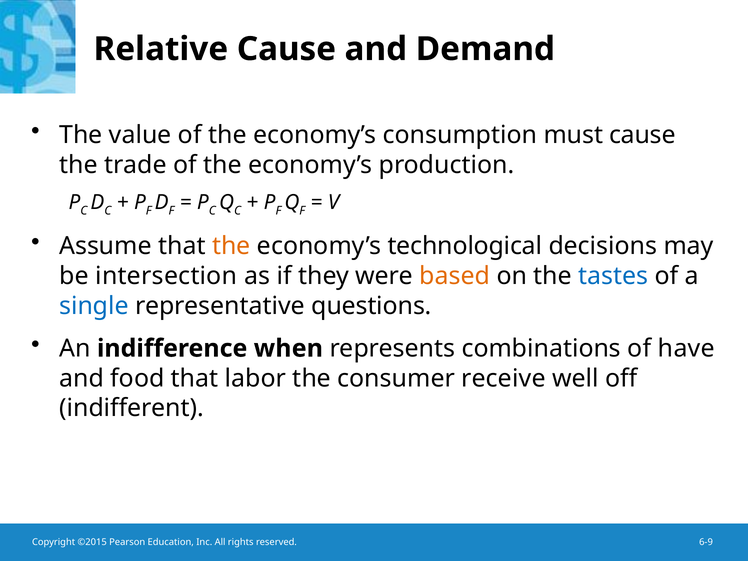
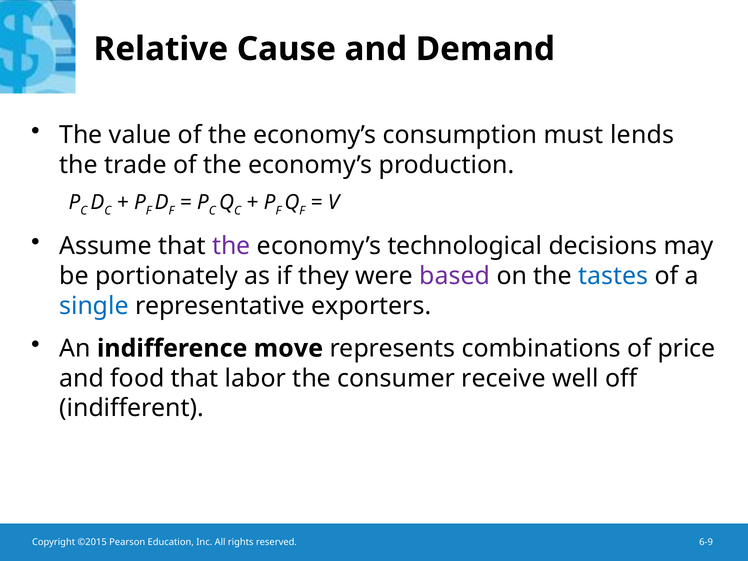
must cause: cause -> lends (642, 135)
the colour: orange -> purple (231, 246)
intersection: intersection -> portionately (166, 276)
based colour: orange -> purple (455, 276)
questions: questions -> exporters (371, 306)
when: when -> move (288, 348)
have: have -> price (687, 348)
